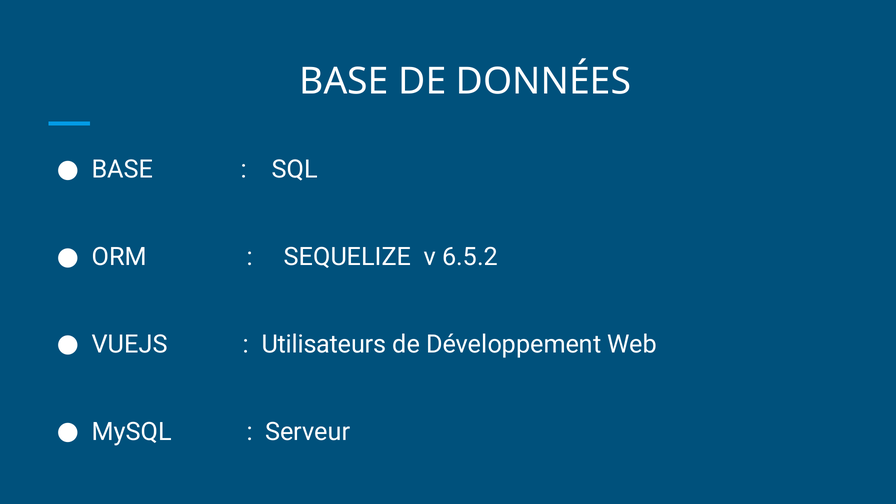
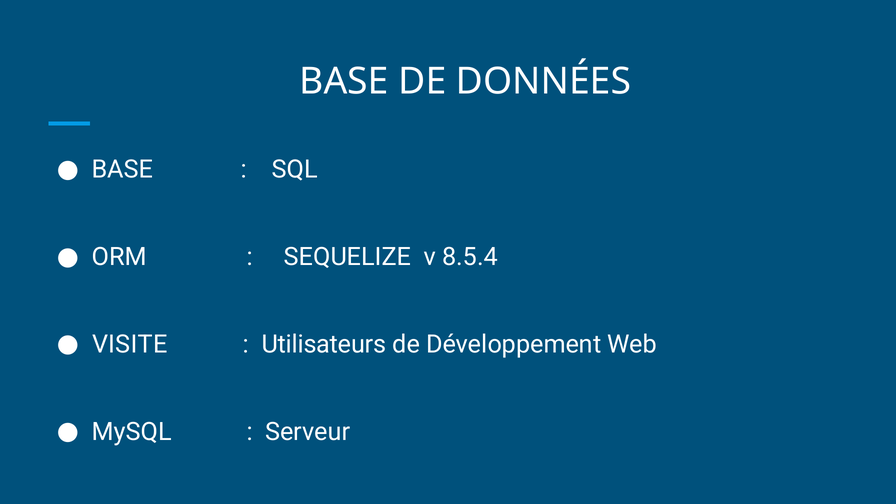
6.5.2: 6.5.2 -> 8.5.4 (470, 257)
VUEJS: VUEJS -> VISITE (130, 344)
